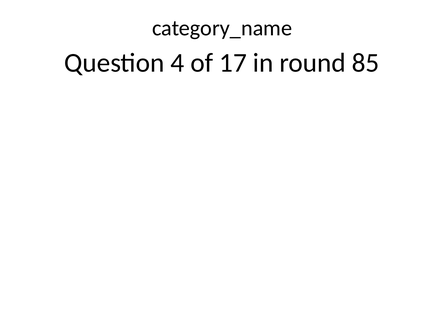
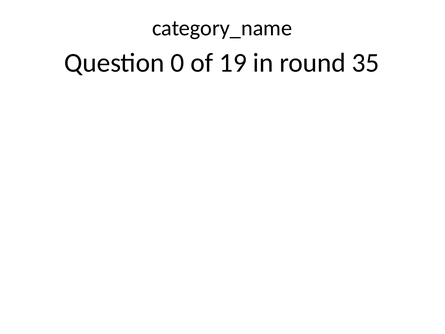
4: 4 -> 0 (177, 63)
17: 17 -> 19 (233, 63)
85: 85 -> 35 (366, 63)
